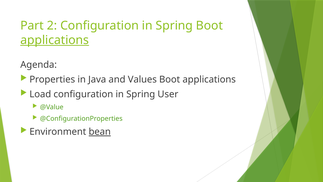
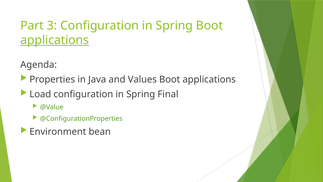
2: 2 -> 3 (52, 25)
User: User -> Final (168, 94)
bean underline: present -> none (100, 132)
